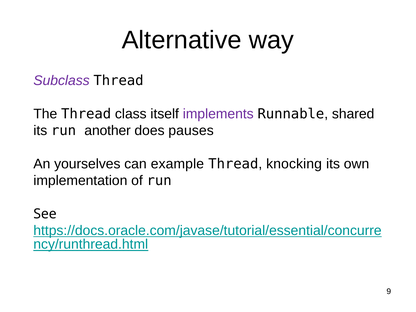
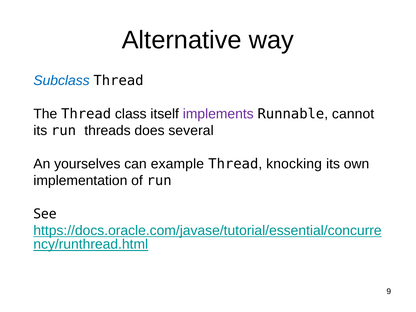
Subclass colour: purple -> blue (62, 81)
shared: shared -> cannot (353, 114)
another: another -> threads (108, 131)
pauses: pauses -> several (191, 131)
